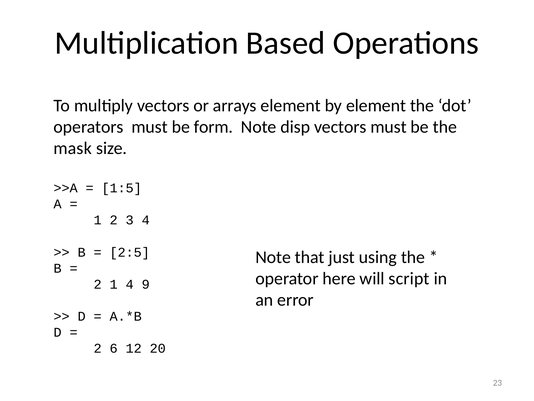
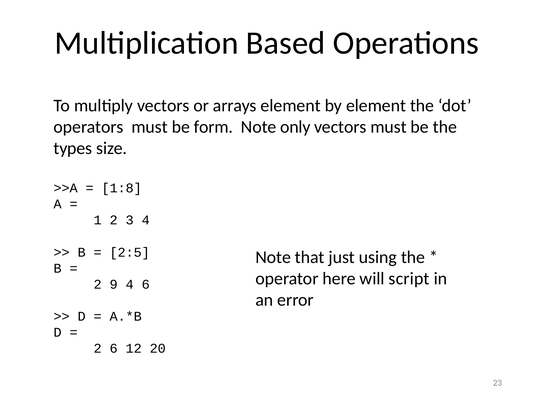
disp: disp -> only (295, 127)
mask: mask -> types (73, 148)
1:5: 1:5 -> 1:8 (122, 188)
2 1: 1 -> 9 (114, 284)
4 9: 9 -> 6 (146, 284)
